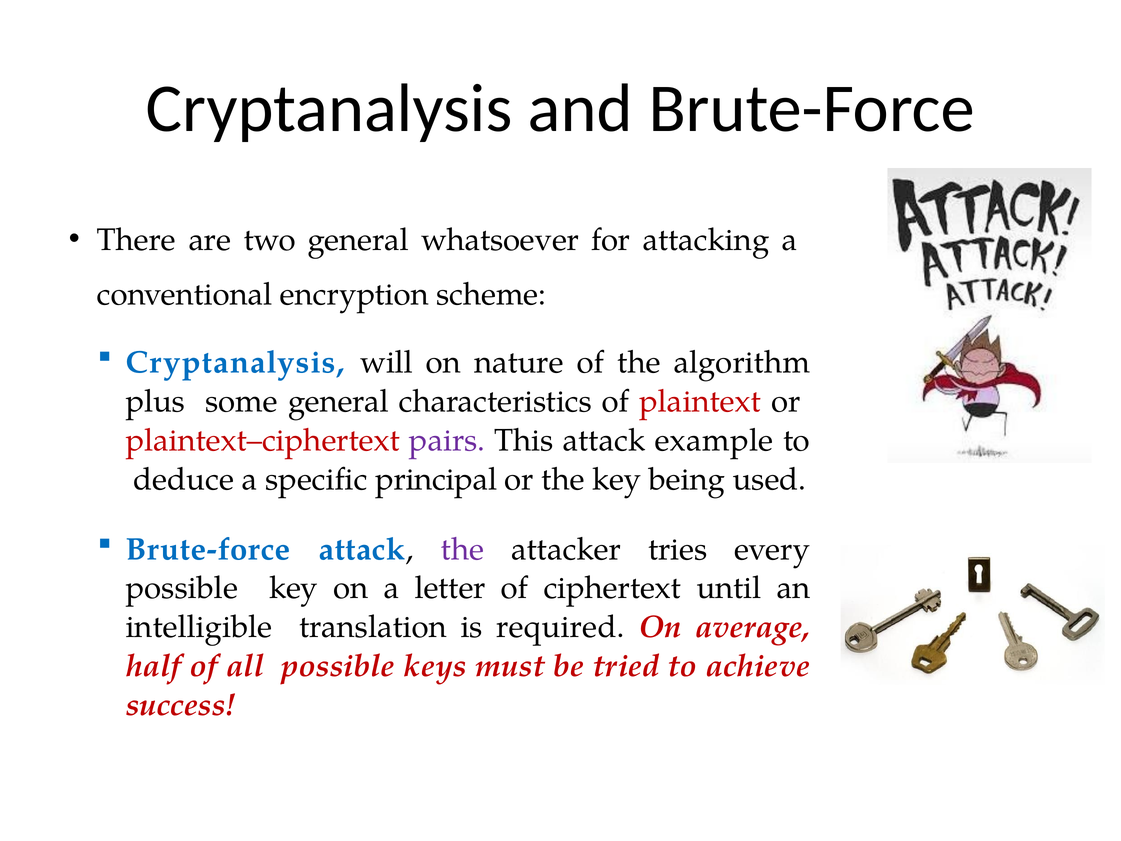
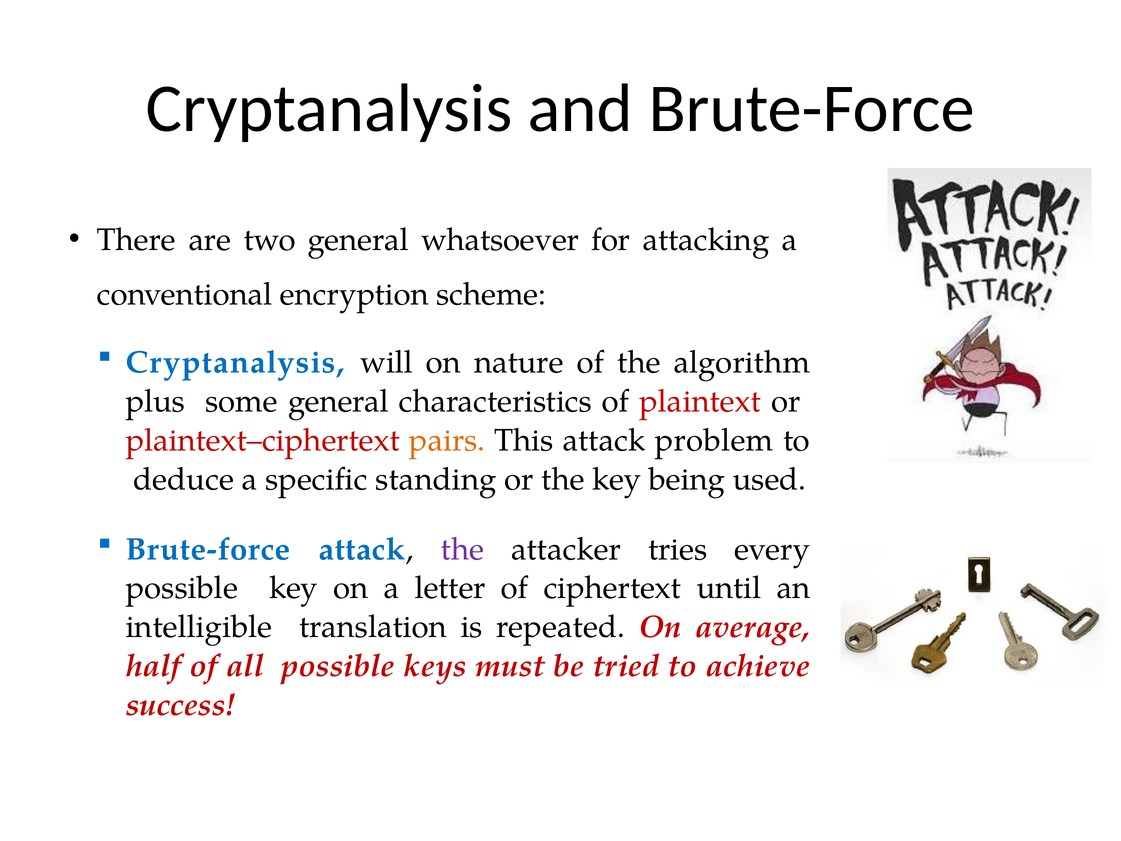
pairs colour: purple -> orange (447, 440)
example: example -> problem (714, 440)
principal: principal -> standing (436, 479)
required: required -> repeated (561, 627)
